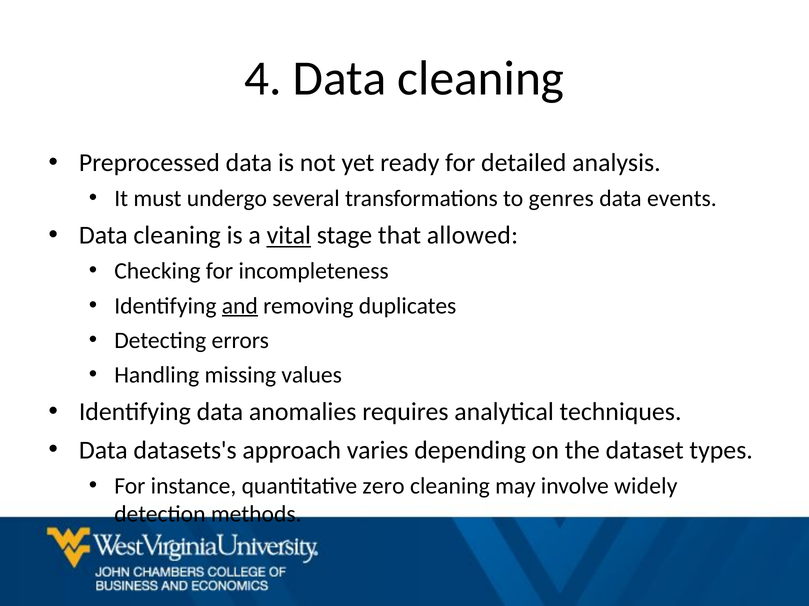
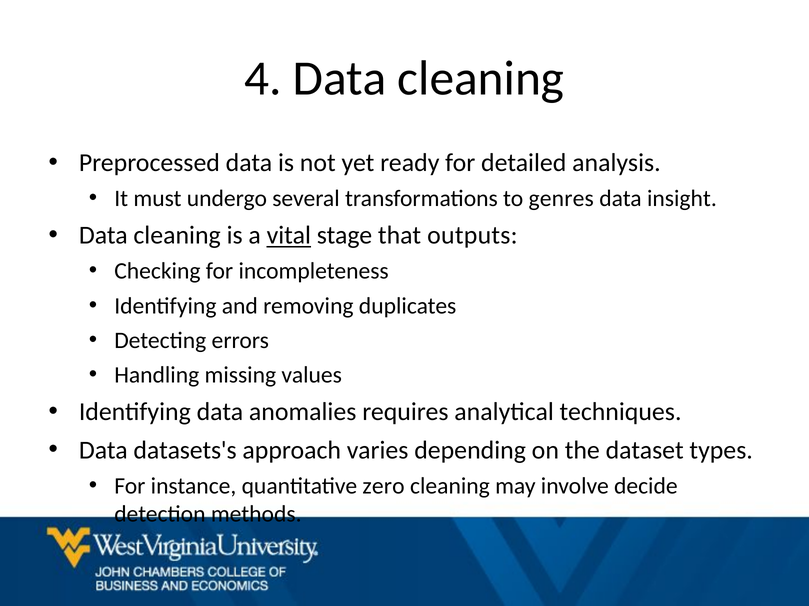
events: events -> insight (682, 199)
allowed: allowed -> outputs (472, 236)
and underline: present -> none (240, 306)
widely: widely -> decide (646, 486)
